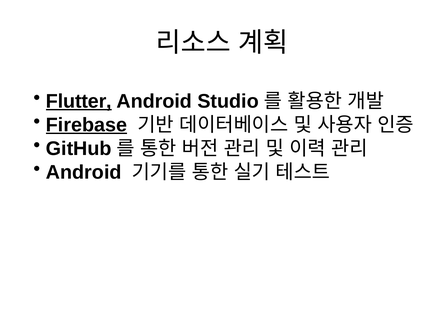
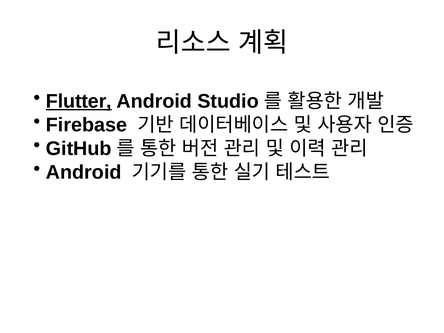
Firebase underline: present -> none (86, 125)
